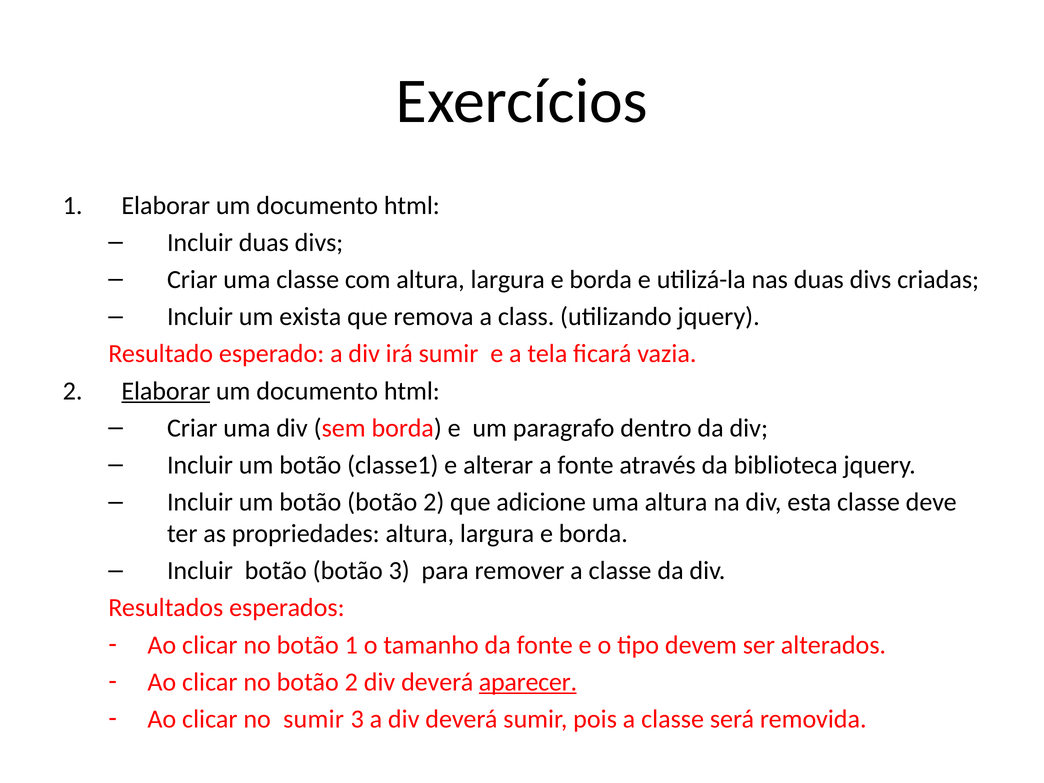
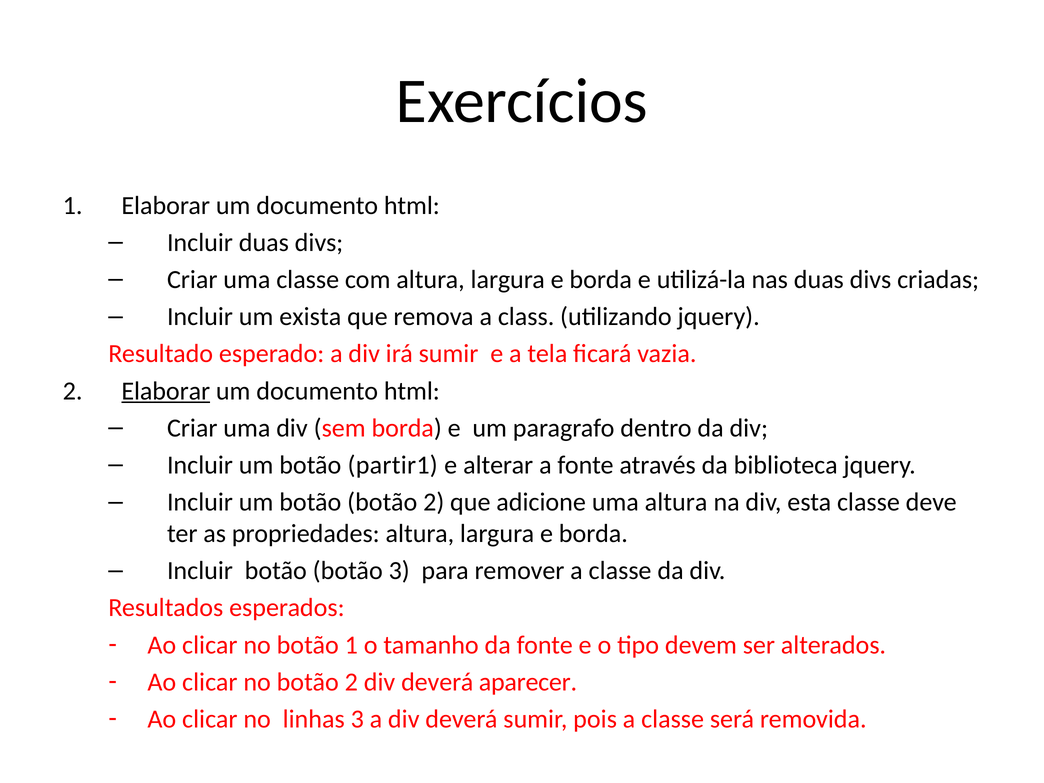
classe1: classe1 -> partir1 (393, 465)
aparecer underline: present -> none (528, 682)
no sumir: sumir -> linhas (314, 719)
